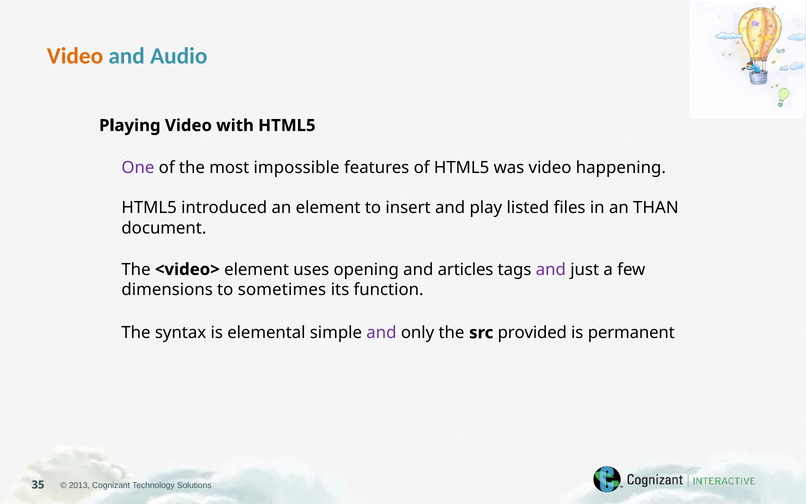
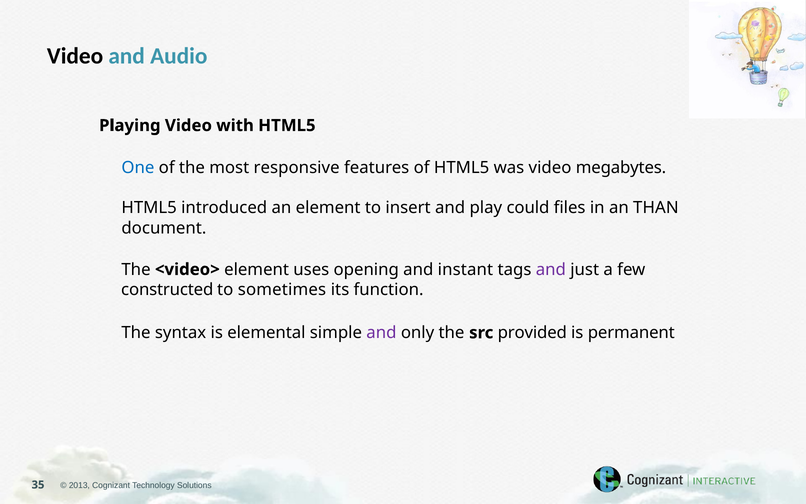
Video colour: orange -> black (75, 56)
One colour: purple -> blue (138, 167)
impossible: impossible -> responsive (297, 167)
happening: happening -> megabytes (621, 167)
listed: listed -> could (528, 208)
articles: articles -> instant (465, 269)
dimensions: dimensions -> constructed (167, 289)
